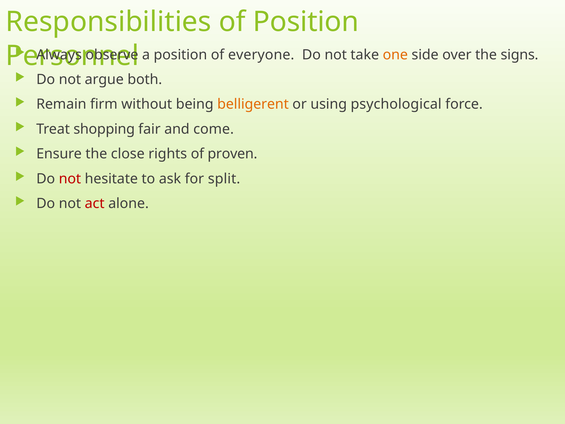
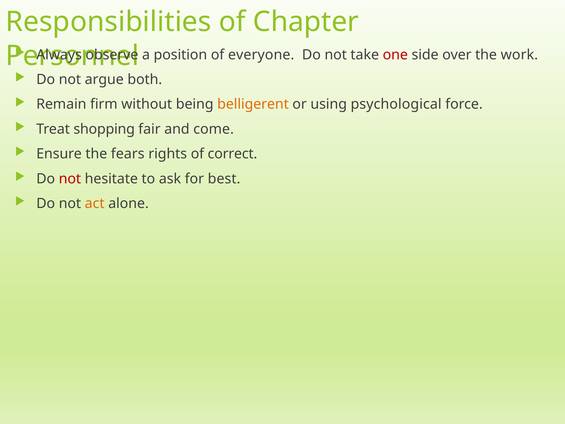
of Position: Position -> Chapter (306, 22)
one colour: orange -> red (395, 55)
signs: signs -> work (519, 55)
close: close -> fears (128, 154)
proven: proven -> correct (232, 154)
split: split -> best (224, 179)
act colour: red -> orange (95, 203)
